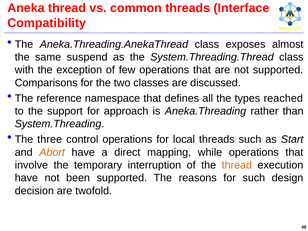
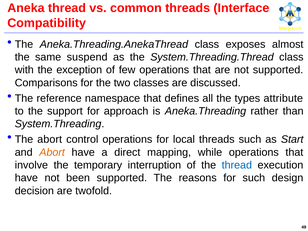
reached: reached -> attribute (283, 98)
The three: three -> abort (50, 139)
thread colour: orange -> blue (237, 165)
